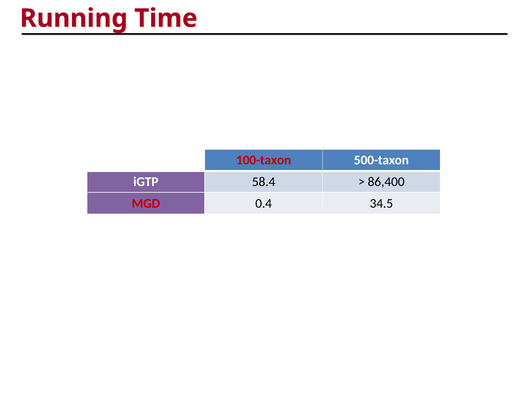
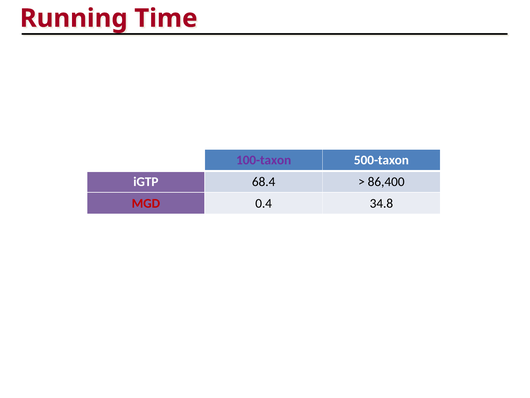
100-taxon colour: red -> purple (264, 160)
58.4: 58.4 -> 68.4 (264, 182)
34.5: 34.5 -> 34.8 (381, 203)
